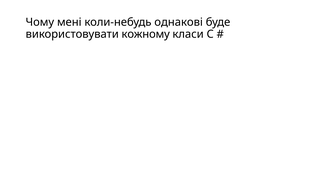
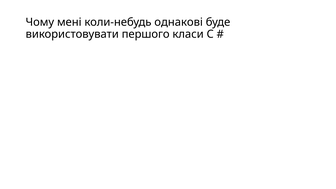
кожному: кожному -> першого (146, 34)
